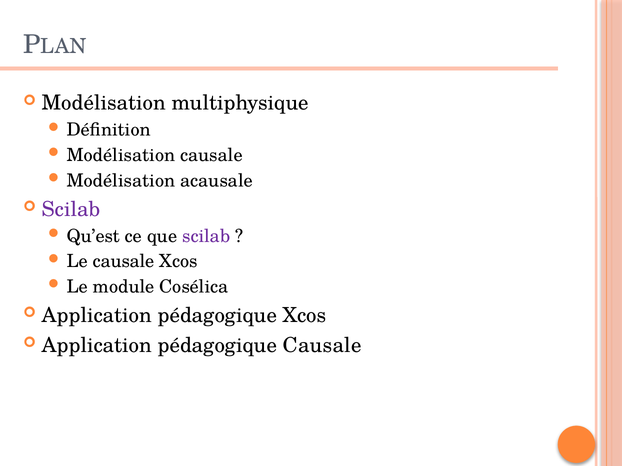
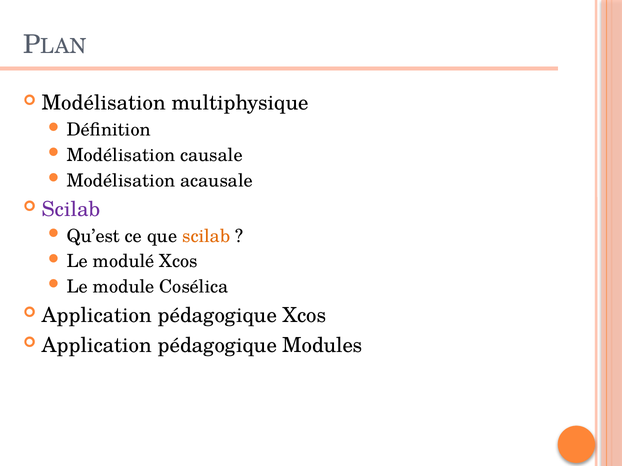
scilab colour: purple -> orange (206, 236)
Le causale: causale -> modulé (124, 262)
pédagogique Causale: Causale -> Modules (322, 346)
